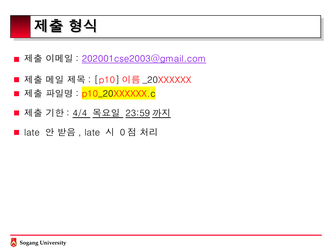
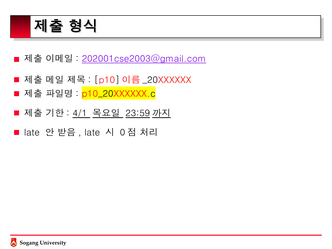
4/4: 4/4 -> 4/1 (80, 113)
